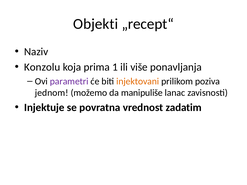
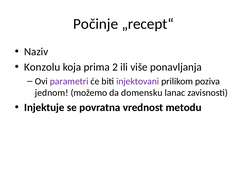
Objekti: Objekti -> Počinje (96, 24)
1: 1 -> 2 (115, 67)
injektovani colour: orange -> purple (138, 81)
manipuliše: manipuliše -> domensku (142, 93)
zadatim: zadatim -> metodu (184, 108)
